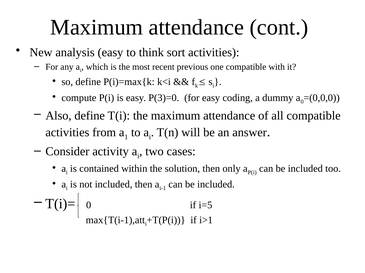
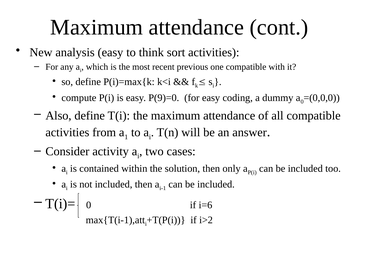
P(3)=0: P(3)=0 -> P(9)=0 (164, 98)
i=5: i=5 -> i=6 (205, 206)
i>1: i>1 -> i>2 (206, 221)
